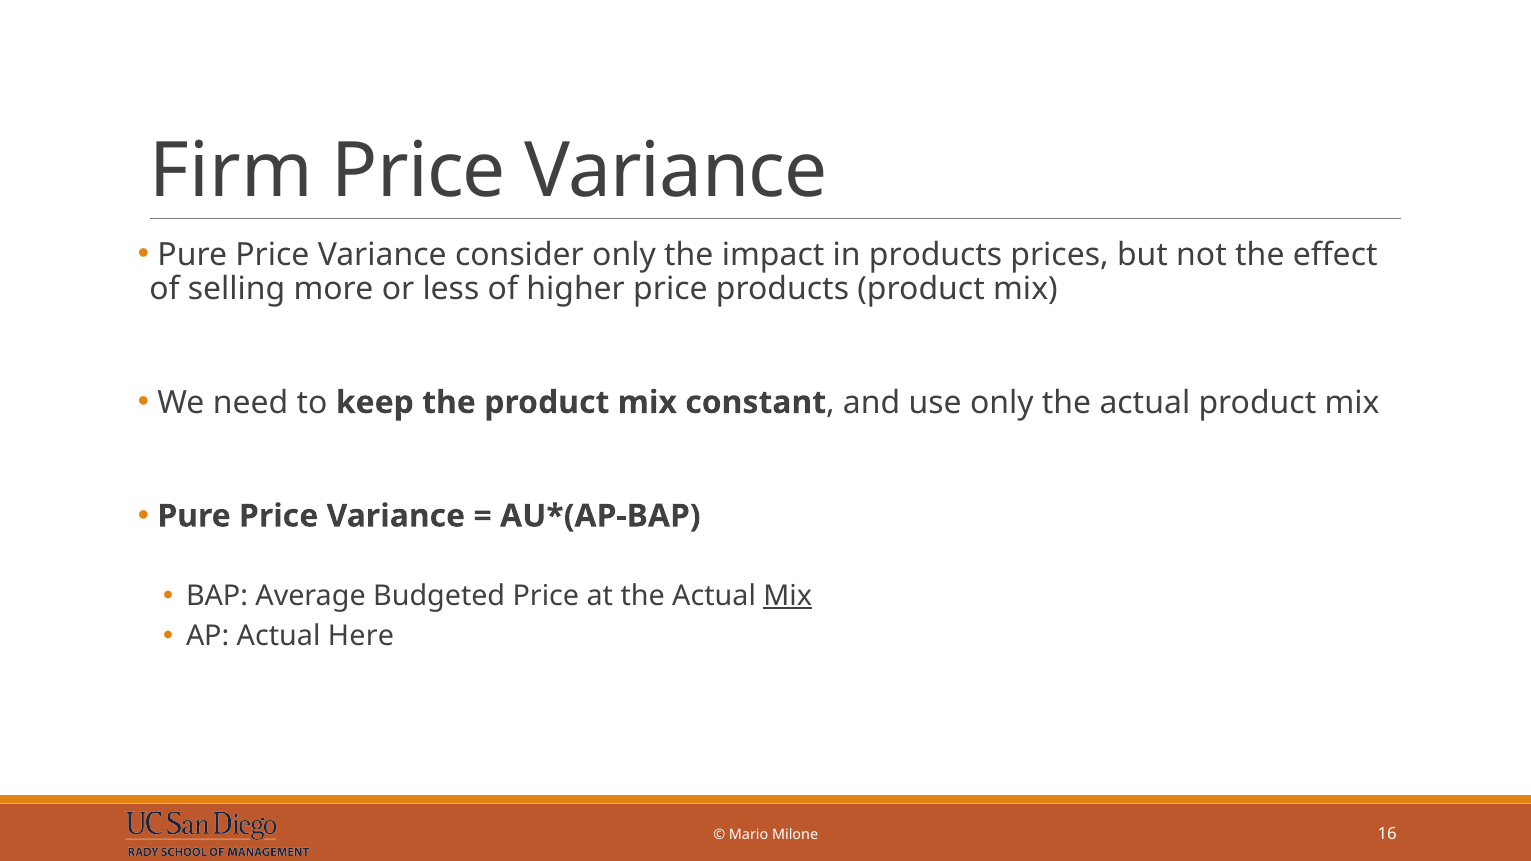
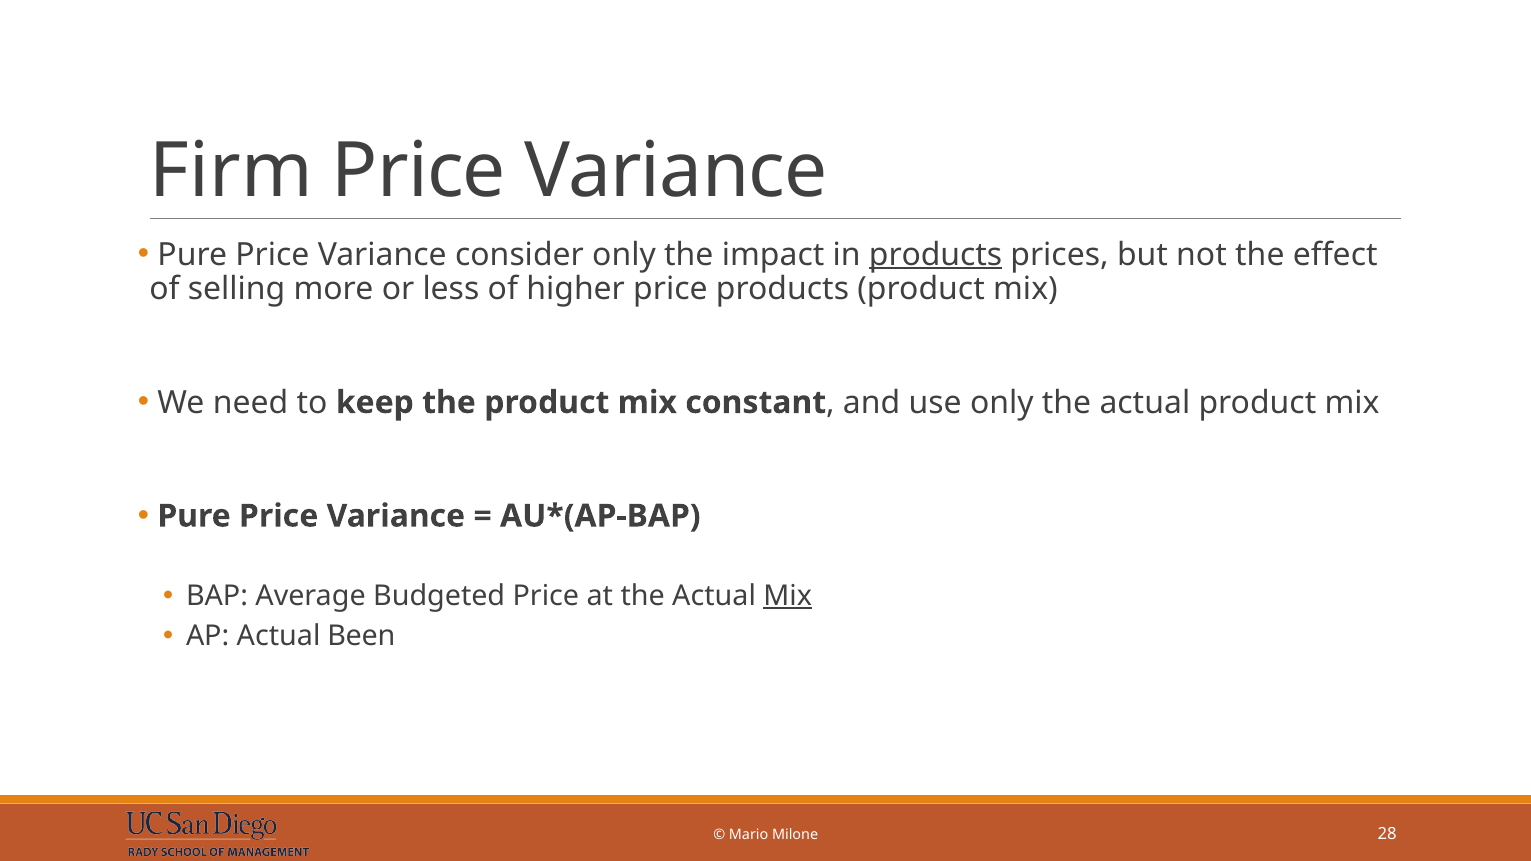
products underline: none -> present (936, 255)
Here: Here -> Been (361, 636)
16: 16 -> 28 (1387, 834)
